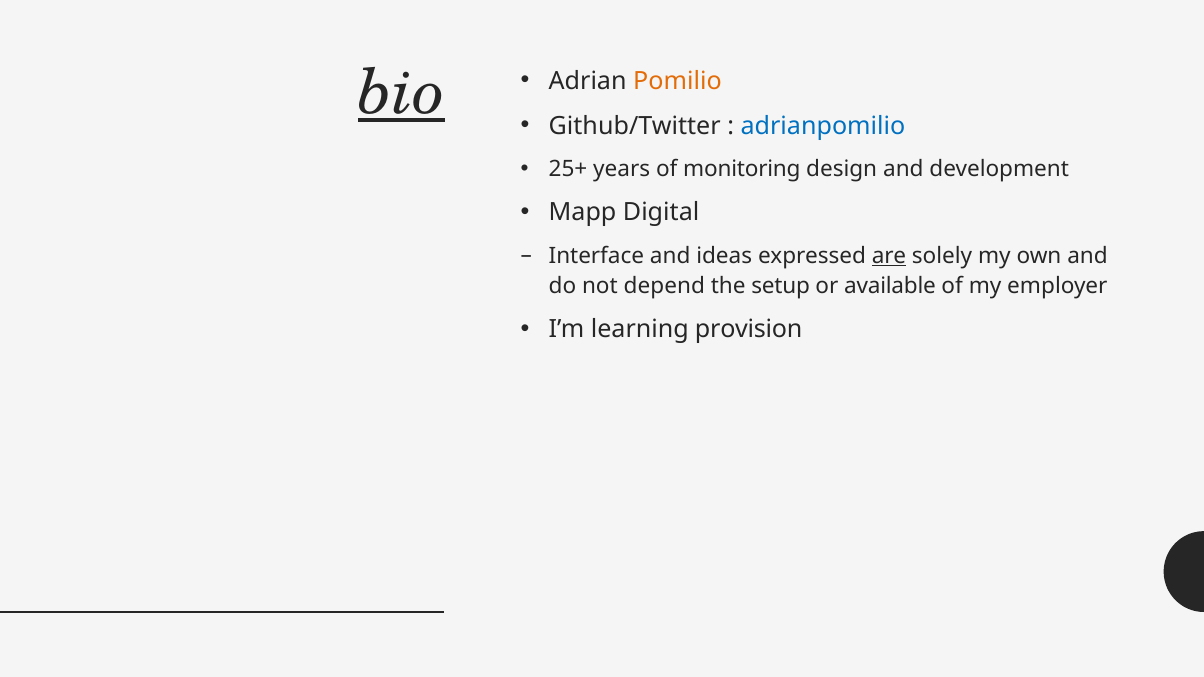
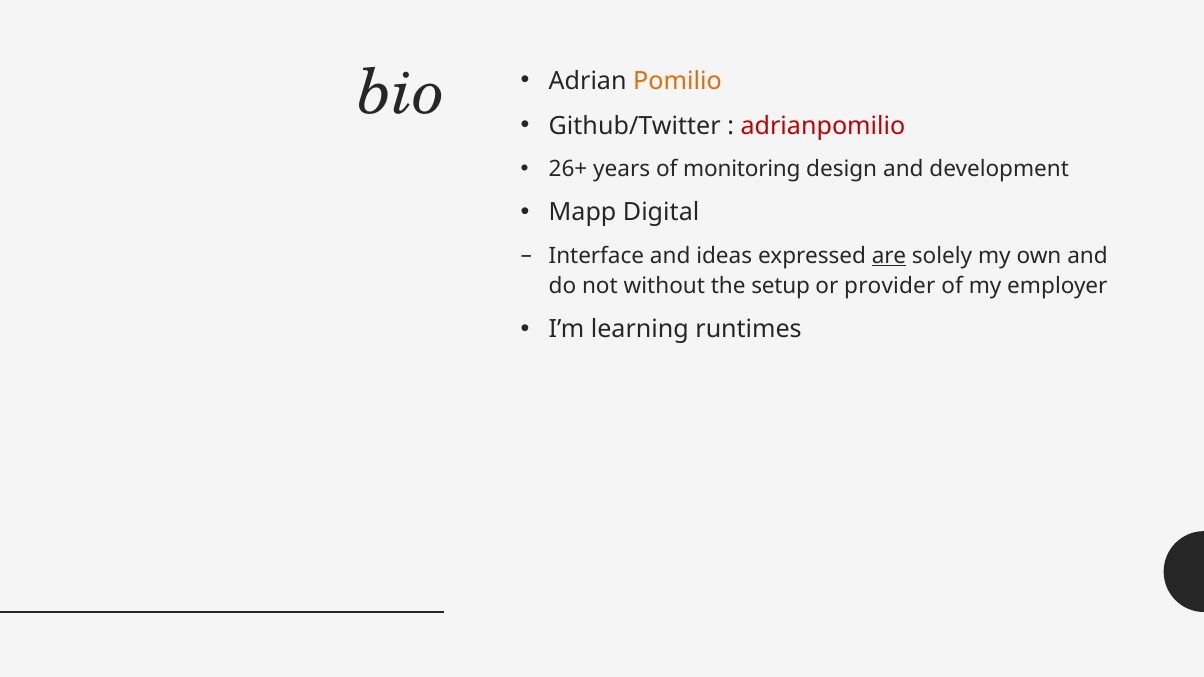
bio underline: present -> none (401, 93)
adrianpomilio colour: blue -> red (823, 126)
25+: 25+ -> 26+ (568, 169)
depend: depend -> without (664, 286)
available: available -> provider (890, 286)
provision: provision -> runtimes (749, 330)
